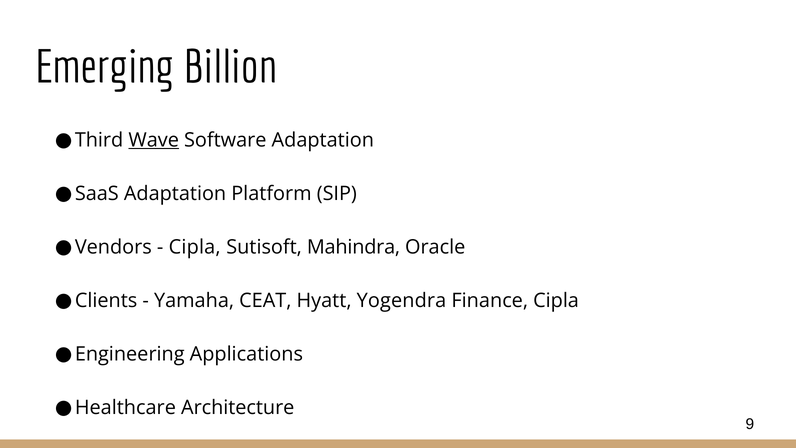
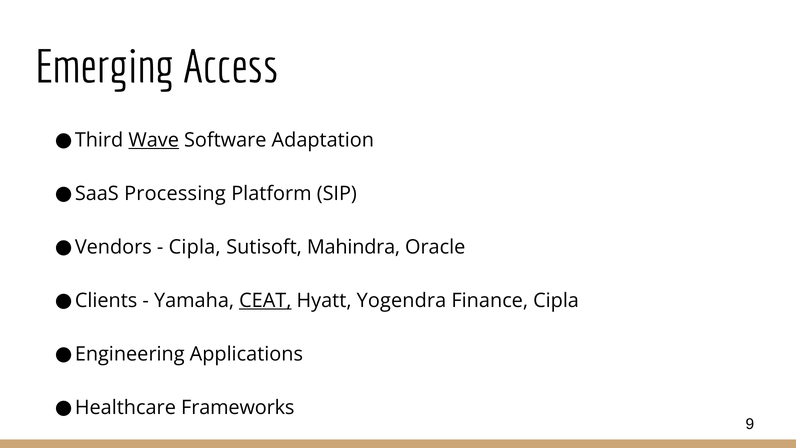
Billion: Billion -> Access (231, 67)
Adaptation: Adaptation -> Processing (175, 193)
CEAT underline: none -> present (265, 300)
Architecture: Architecture -> Frameworks (238, 407)
